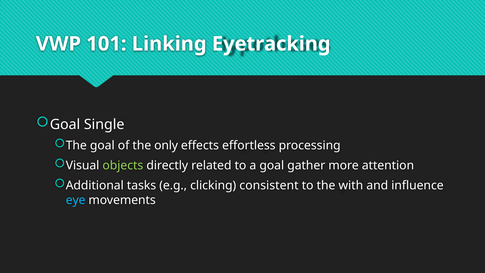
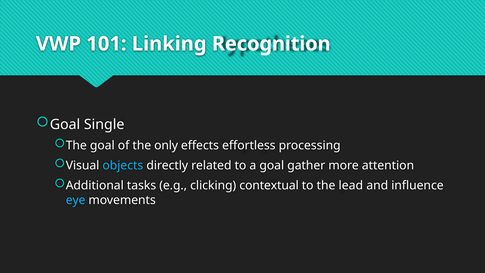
Eyetracking: Eyetracking -> Recognition (271, 44)
objects colour: light green -> light blue (123, 165)
consistent: consistent -> contextual (269, 186)
with: with -> lead (351, 186)
